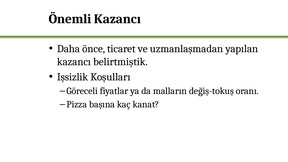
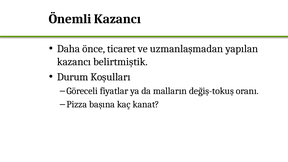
Işsizlik: Işsizlik -> Durum (73, 77)
